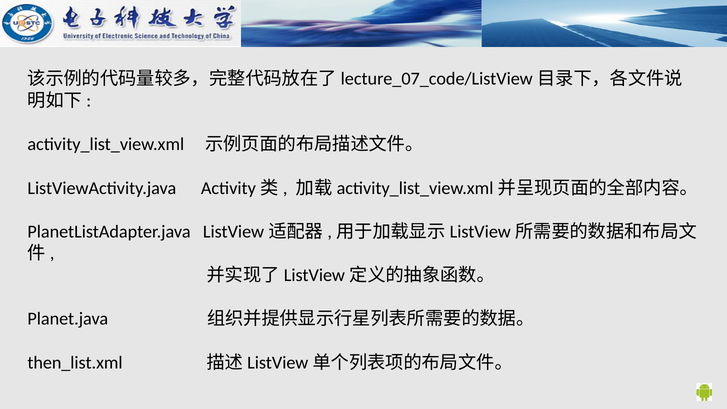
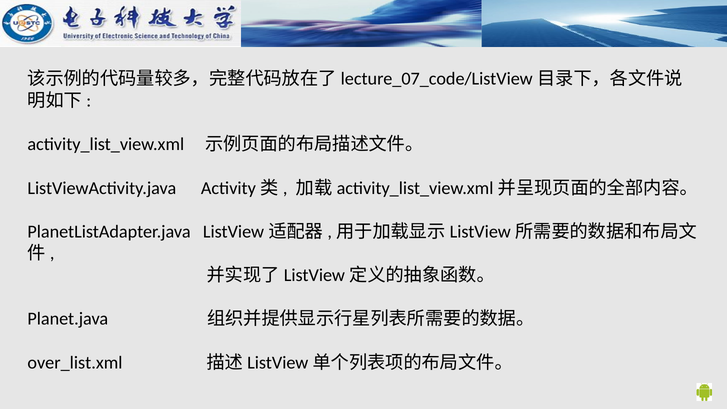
then_list.xml: then_list.xml -> over_list.xml (75, 362)
